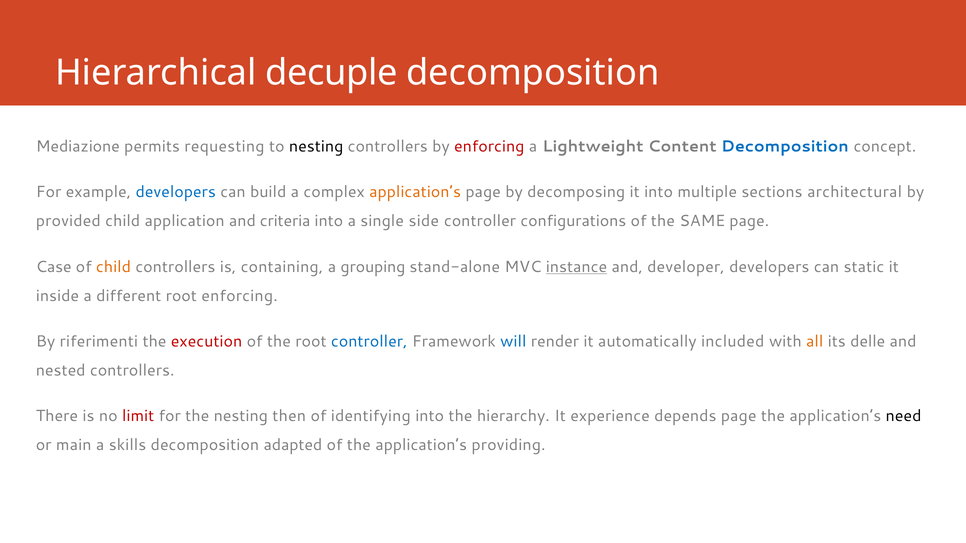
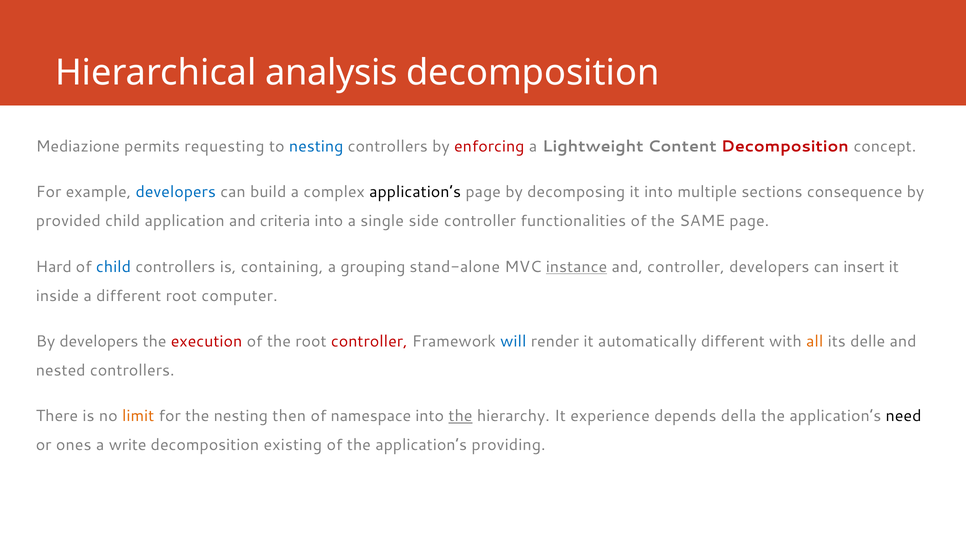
decuple: decuple -> analysis (332, 73)
nesting colour: black -> blue (316, 146)
Decomposition colour: blue -> red (785, 146)
application’s colour: orange -> black (415, 192)
architectural: architectural -> consequence (855, 192)
configurations: configurations -> functionalities (573, 221)
Case: Case -> Hard (54, 267)
child colour: orange -> blue (113, 267)
and developer: developer -> controller (686, 267)
static: static -> insert (864, 267)
root enforcing: enforcing -> computer (240, 296)
By riferimenti: riferimenti -> developers (99, 342)
controller colour: blue -> red (369, 342)
automatically included: included -> different (733, 342)
limit colour: red -> orange (138, 416)
identifying: identifying -> namespace (371, 416)
the underline: none -> present (460, 416)
depends page: page -> della (739, 416)
main: main -> ones (74, 445)
skills: skills -> write (128, 445)
adapted: adapted -> existing (293, 445)
